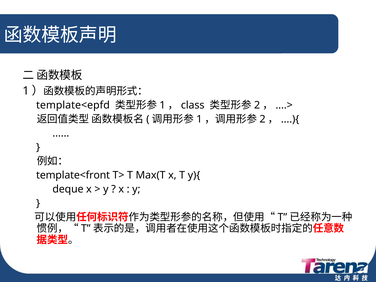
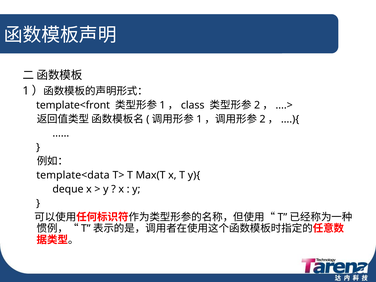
template<epfd: template<epfd -> template<front (73, 105)
template<front: template<front -> template<data (73, 175)
